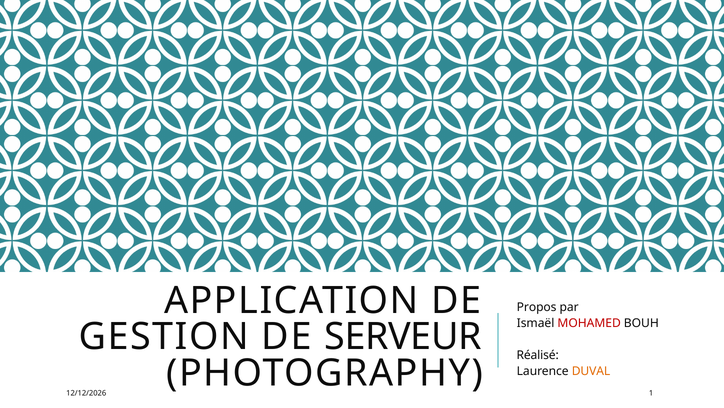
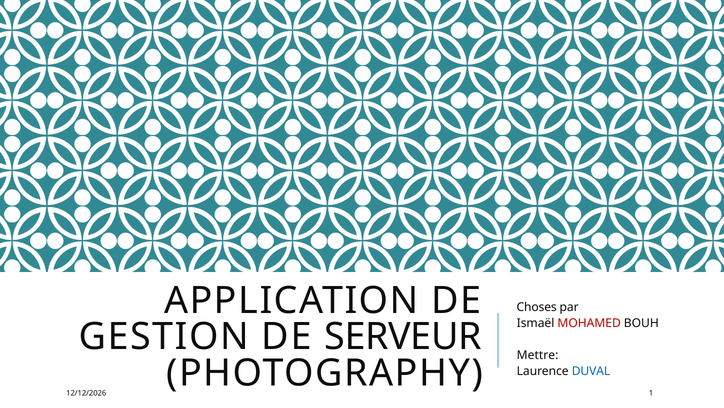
Propos: Propos -> Choses (537, 307)
Réalisé: Réalisé -> Mettre (538, 355)
DUVAL colour: orange -> blue (591, 371)
